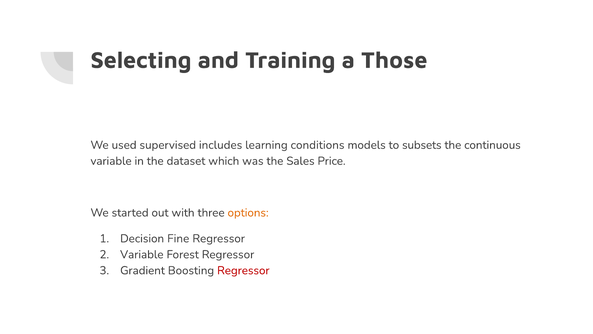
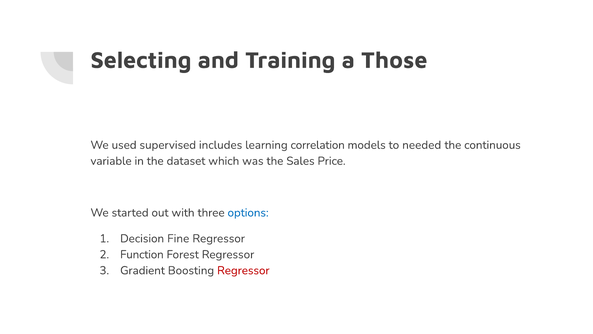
conditions: conditions -> correlation (318, 145)
subsets: subsets -> needed (422, 145)
options colour: orange -> blue (248, 212)
Variable: Variable -> Function (142, 254)
